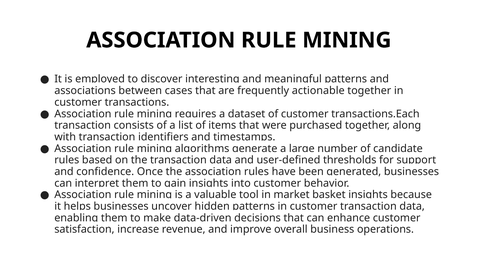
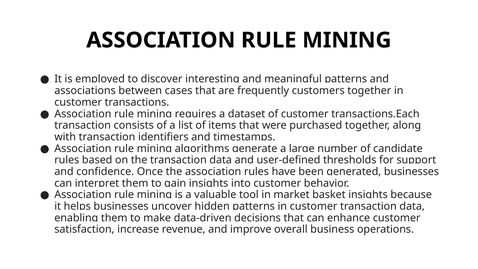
actionable: actionable -> customers (318, 91)
